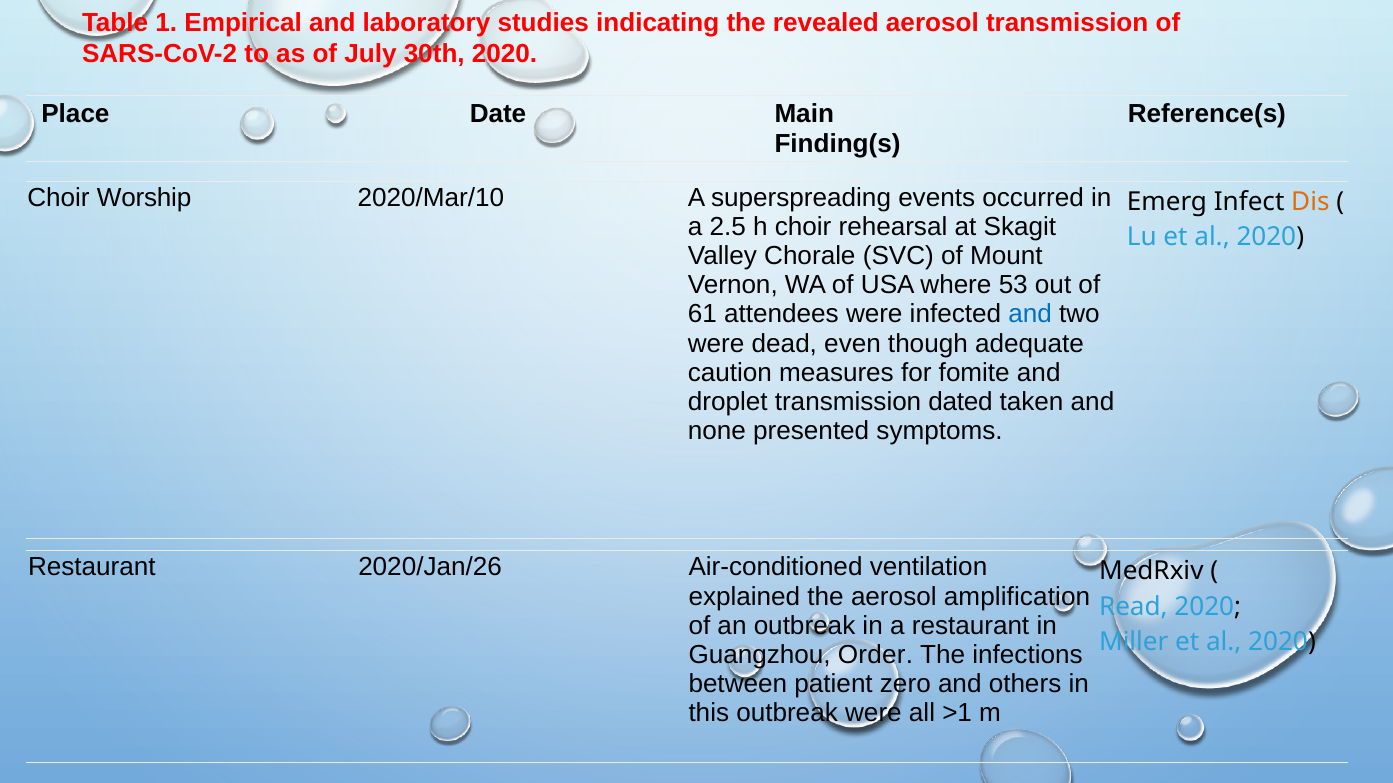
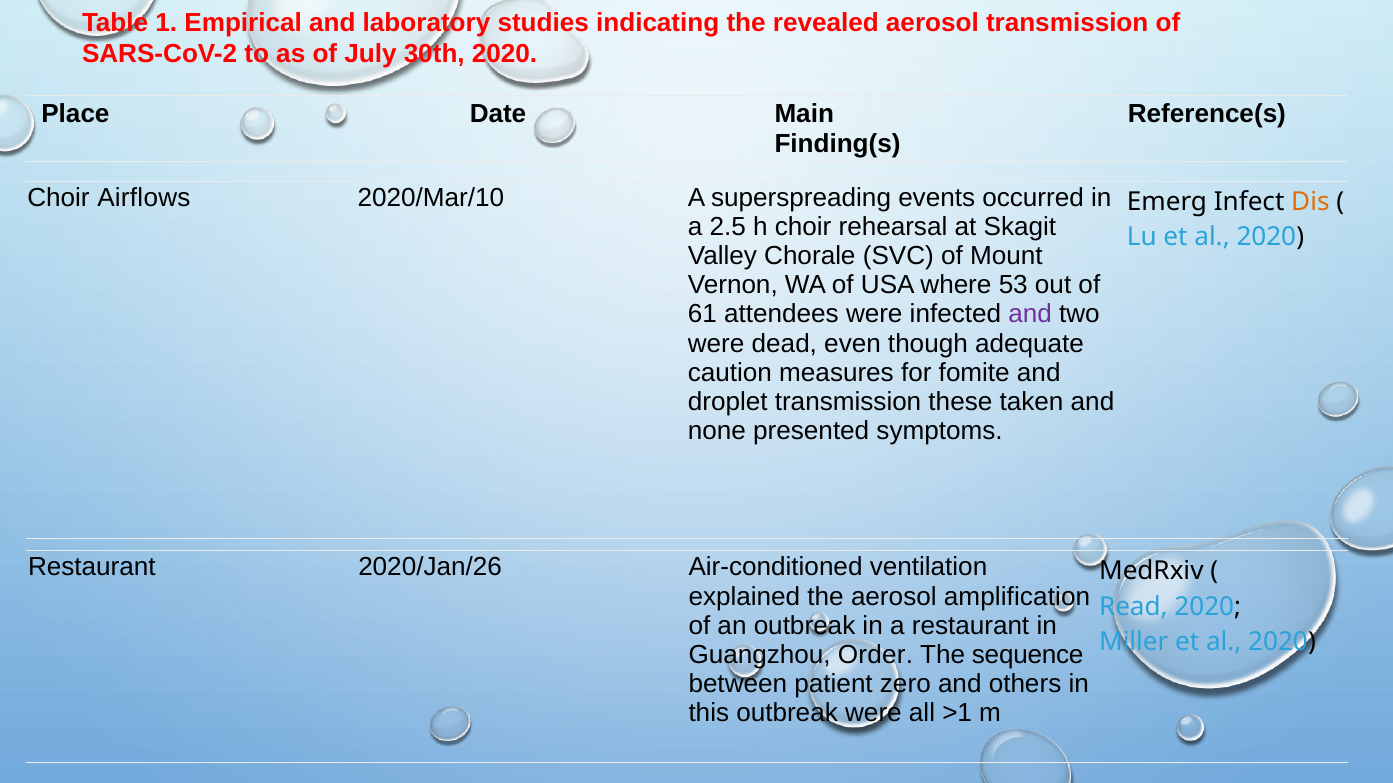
Worship: Worship -> Airflows (144, 198)
and colour: blue -> purple (1030, 315)
dated: dated -> these (960, 402)
infections: infections -> sequence (1028, 655)
